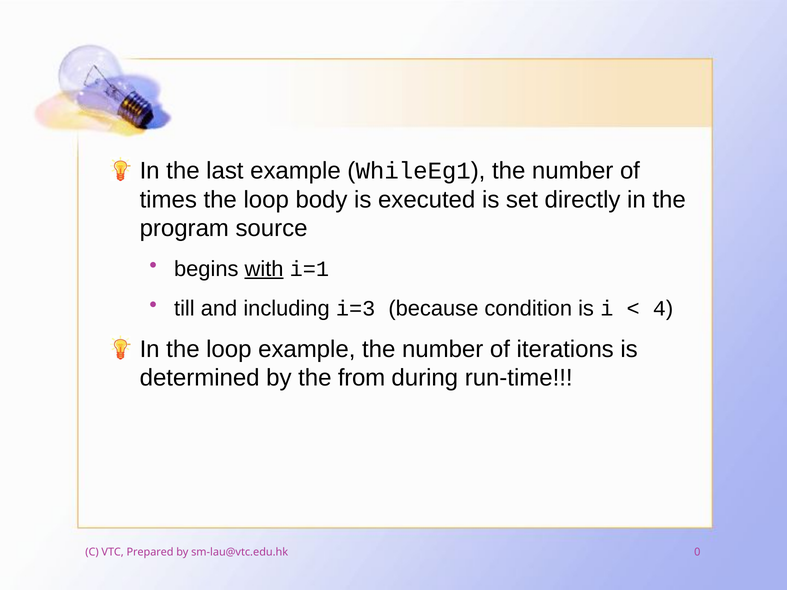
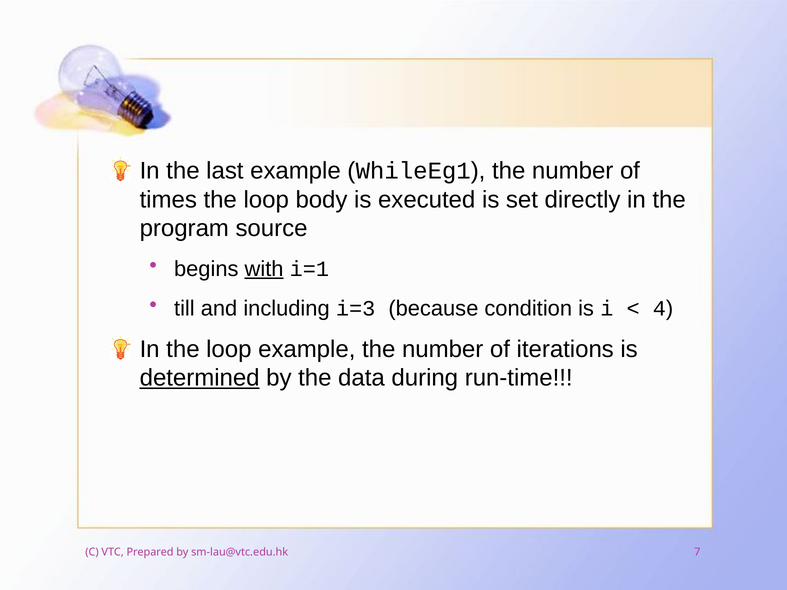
determined underline: none -> present (200, 378)
from: from -> data (361, 378)
0: 0 -> 7 (697, 553)
